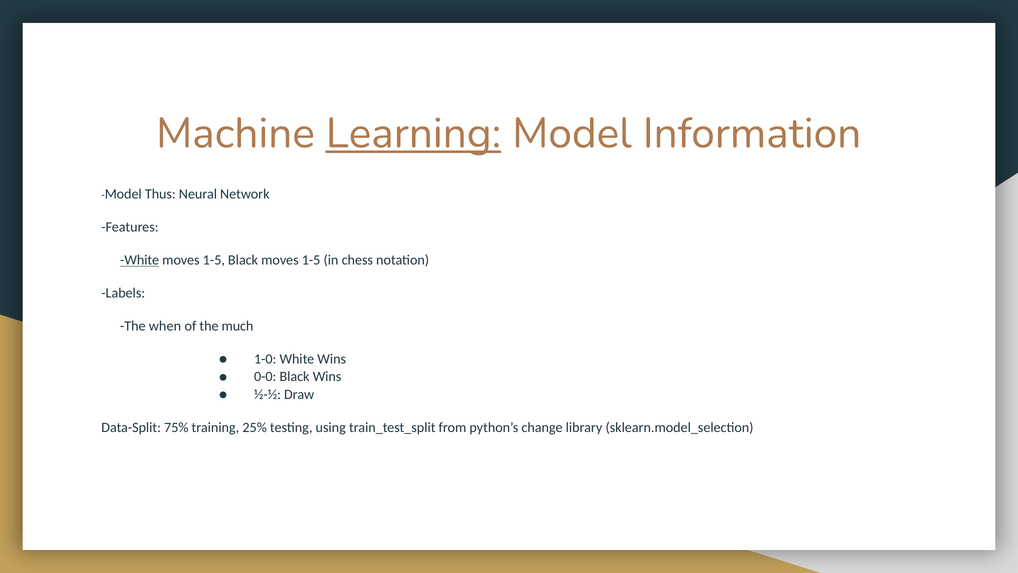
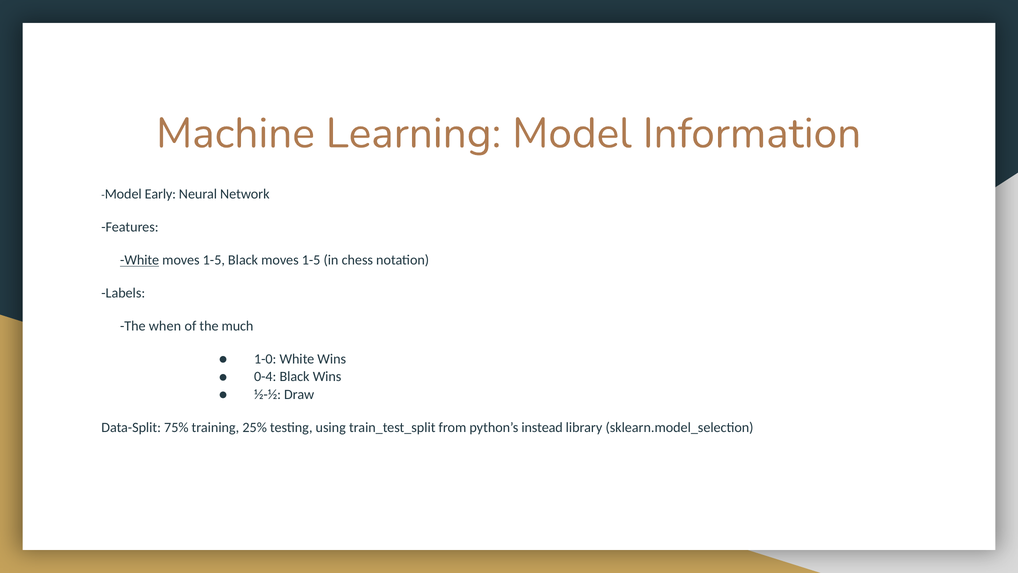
Learning underline: present -> none (413, 133)
Thus: Thus -> Early (160, 194)
0-0: 0-0 -> 0-4 (265, 377)
change: change -> instead (542, 427)
